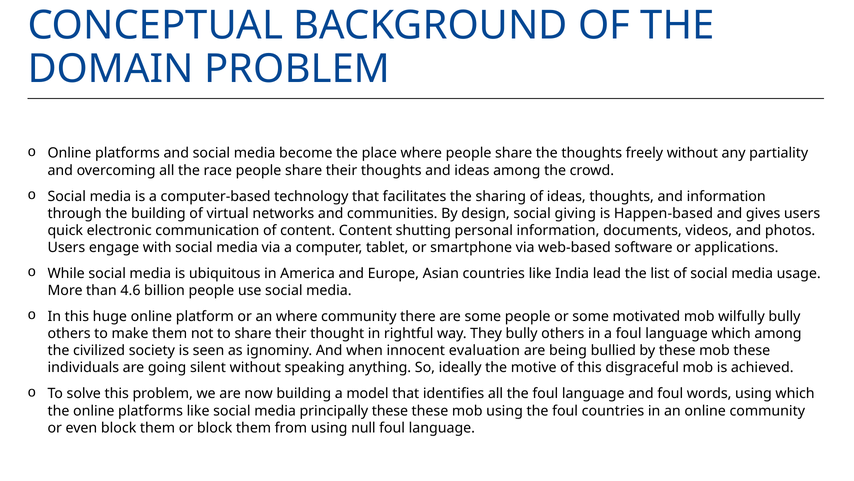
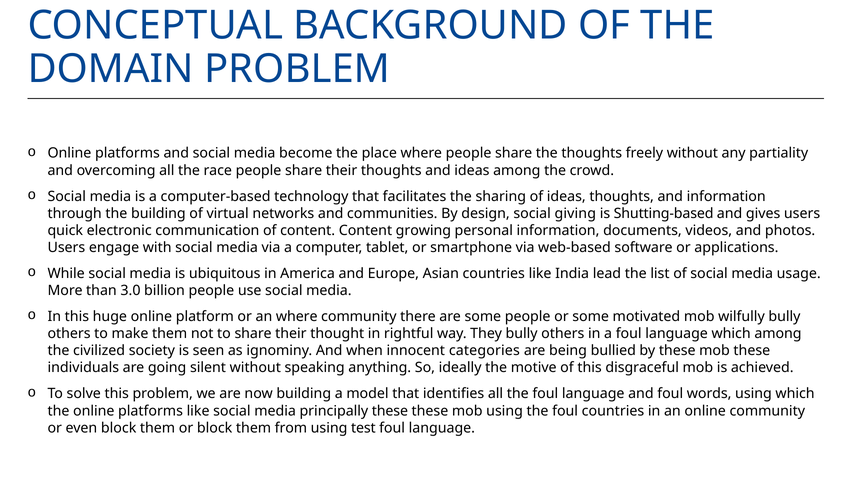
Happen-based: Happen-based -> Shutting-based (664, 213)
shutting: shutting -> growing (423, 230)
4.6: 4.6 -> 3.0 (130, 290)
evaluation: evaluation -> categories (484, 350)
null: null -> test (363, 427)
